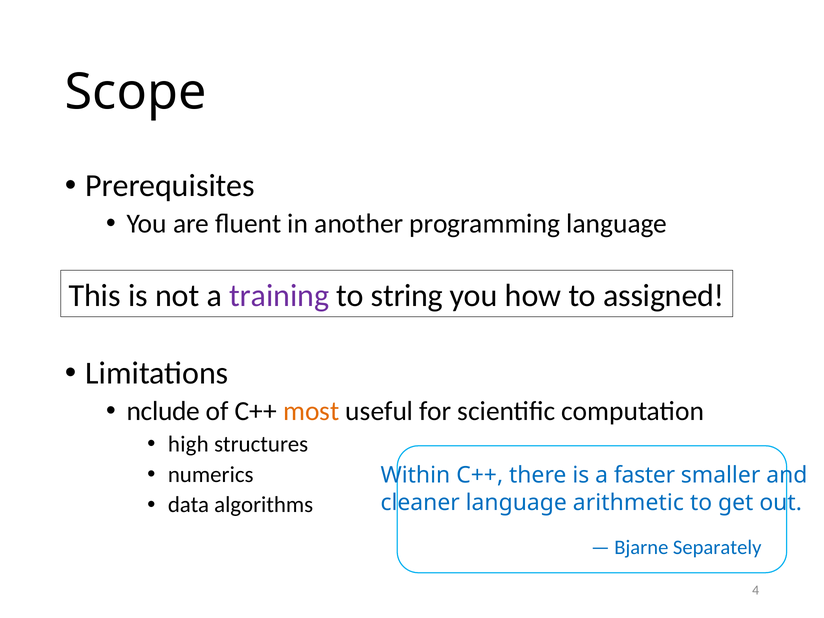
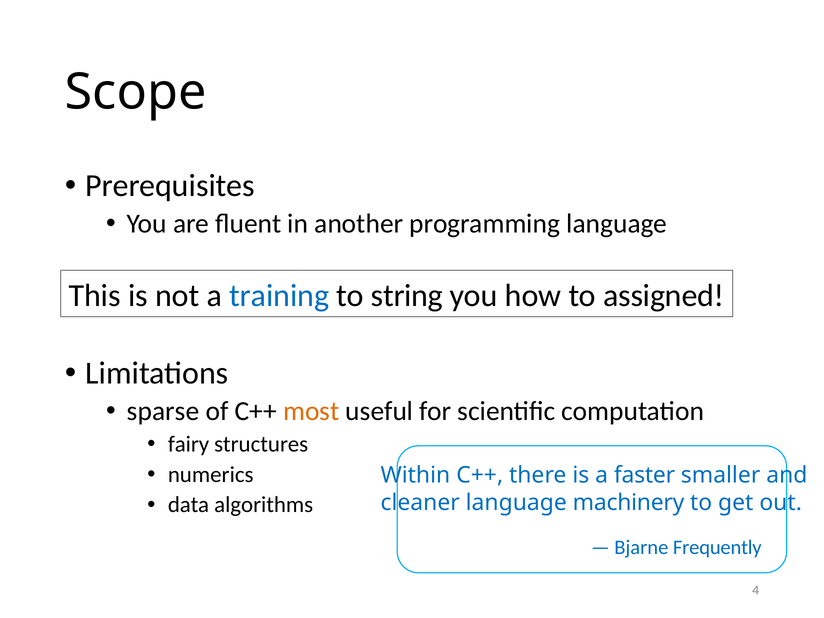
training colour: purple -> blue (279, 296)
nclude: nclude -> sparse (163, 411)
high: high -> fairy (189, 444)
arithmetic: arithmetic -> machinery (629, 503)
Separately: Separately -> Frequently (717, 547)
